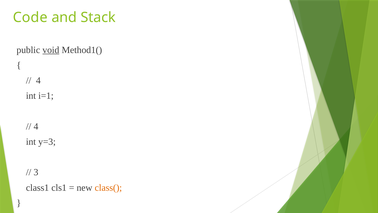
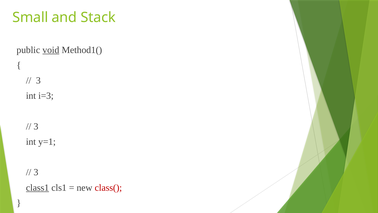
Code: Code -> Small (30, 17)
4: 4 -> 3 (38, 80)
i=1: i=1 -> i=3 (46, 96)
4: 4 -> 3 (36, 126)
y=3: y=3 -> y=1 (47, 142)
class1 underline: none -> present (38, 187)
class( colour: orange -> red (108, 187)
